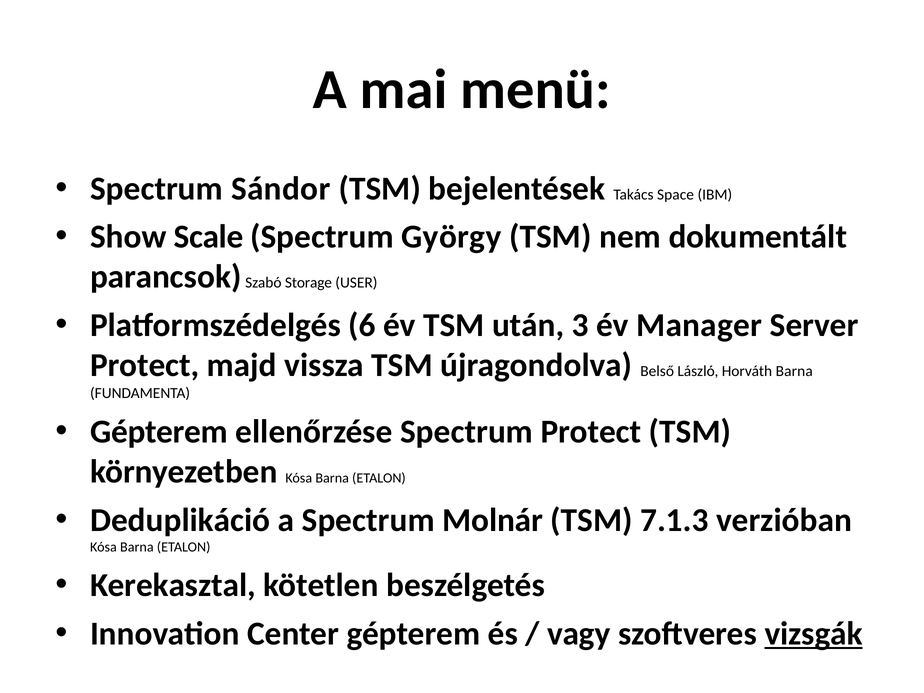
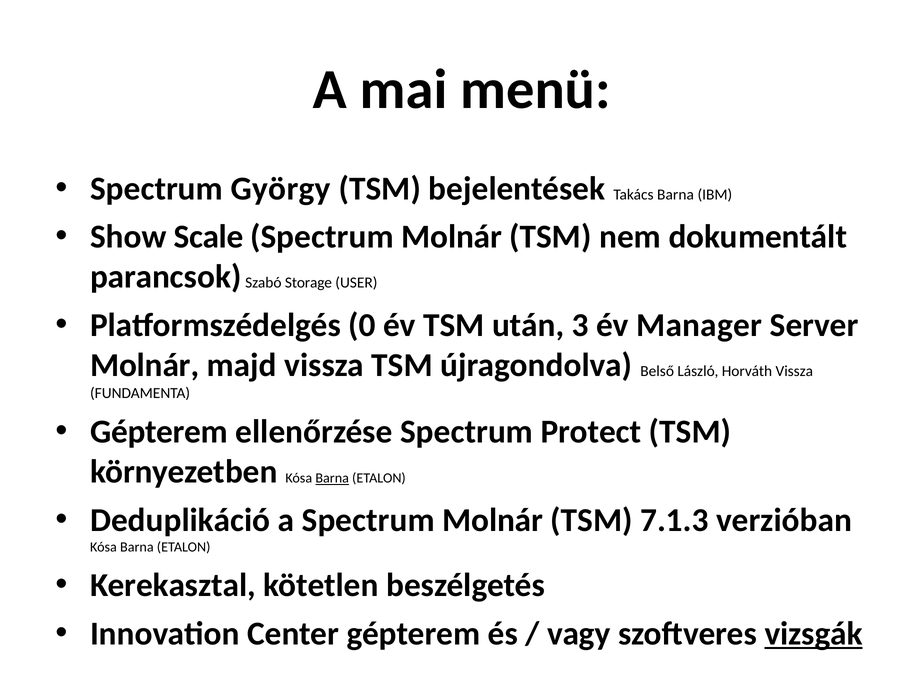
Sándor: Sándor -> György (281, 189)
Takács Space: Space -> Barna (676, 195)
György: György -> Molnár (452, 237)
6: 6 -> 0 (362, 325)
Protect: Protect -> Molnár (145, 365)
Horváth Barna: Barna -> Vissza (794, 371)
Barna underline: none -> present (332, 478)
